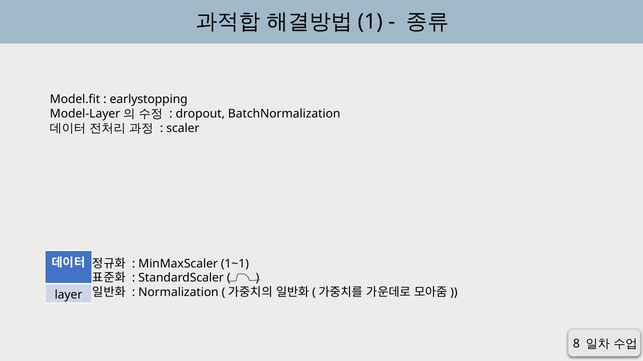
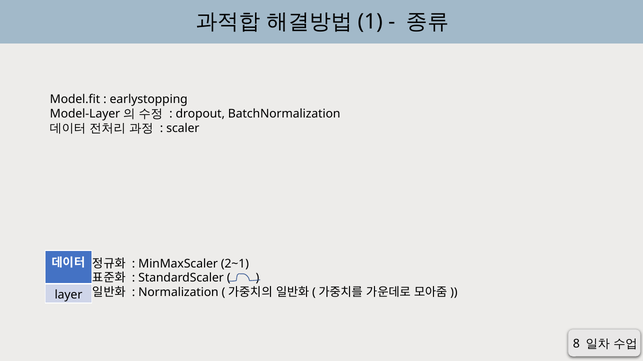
1~1: 1~1 -> 2~1 (235, 264)
